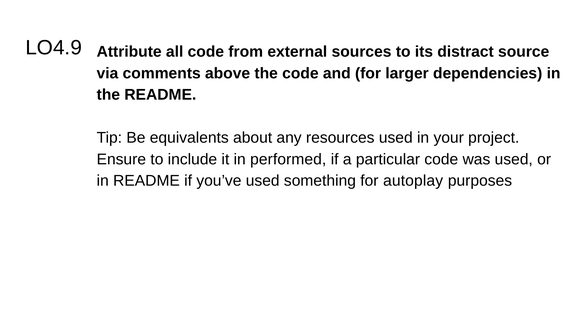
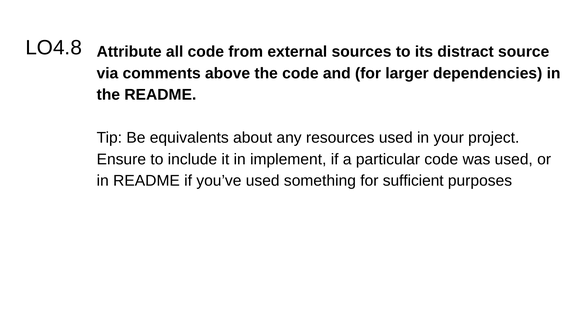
LO4.9: LO4.9 -> LO4.8 (54, 48)
performed: performed -> implement (288, 160)
autoplay: autoplay -> sufficient (413, 181)
